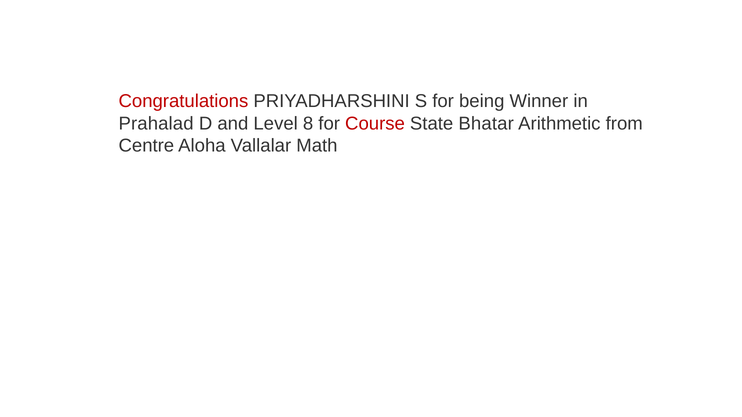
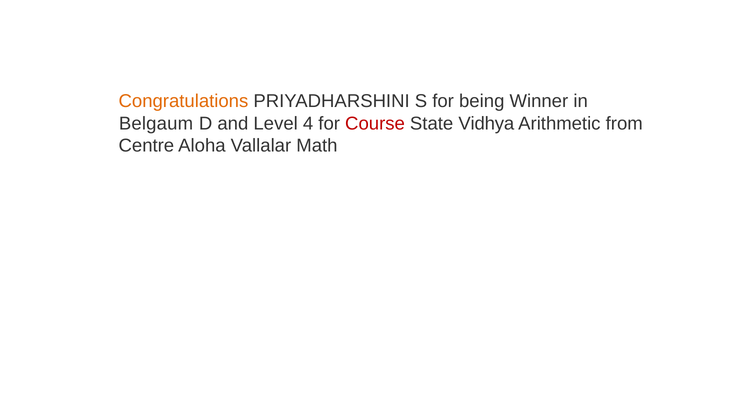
Congratulations colour: red -> orange (183, 101)
Prahalad: Prahalad -> Belgaum (156, 124)
8: 8 -> 4 (308, 124)
Bhatar: Bhatar -> Vidhya (486, 124)
